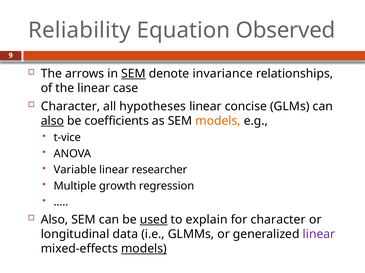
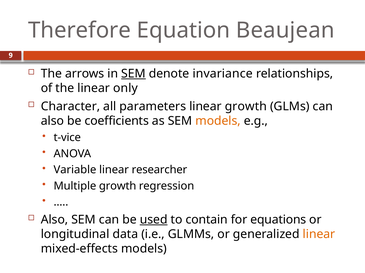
Reliability: Reliability -> Therefore (79, 30)
Observed: Observed -> Beaujean (285, 30)
case: case -> only (126, 88)
hypotheses: hypotheses -> parameters (153, 107)
linear concise: concise -> growth (246, 107)
also underline: present -> none (52, 121)
explain: explain -> contain (207, 220)
for character: character -> equations (278, 220)
linear colour: purple -> orange (319, 235)
models underline: present -> none (144, 249)
